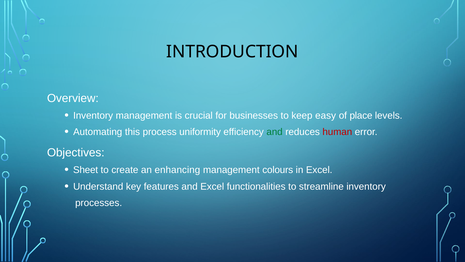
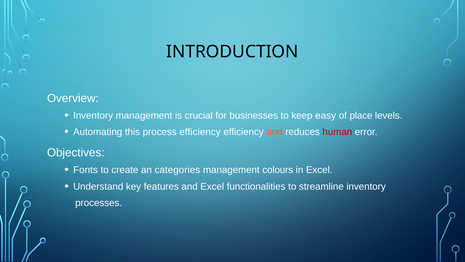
process uniformity: uniformity -> efficiency (200, 132)
and colour: green -> orange (275, 132)
Sheet: Sheet -> Fonts (86, 170)
enhancing: enhancing -> categories (177, 170)
